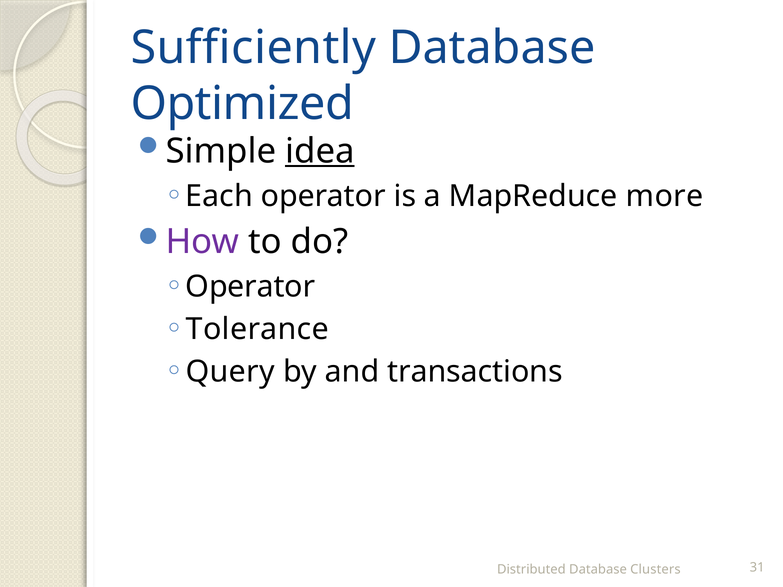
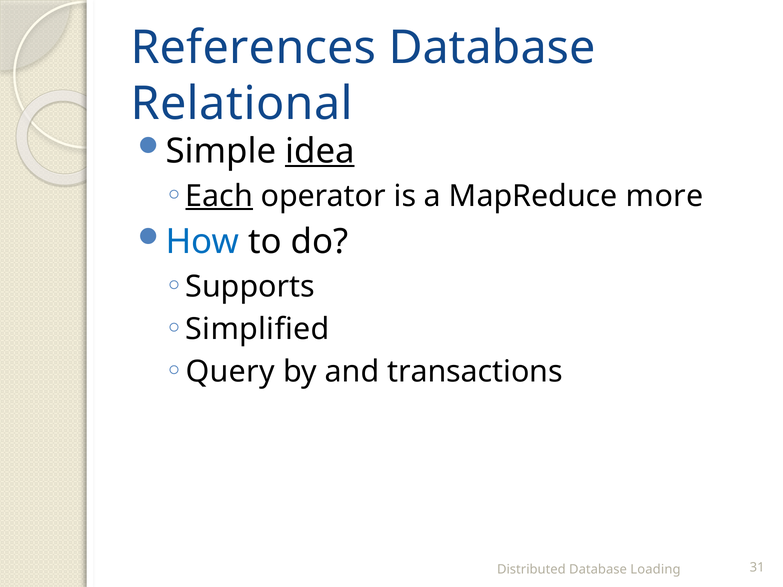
Sufficiently: Sufficiently -> References (253, 48)
Optimized: Optimized -> Relational (242, 104)
Each underline: none -> present (219, 196)
How colour: purple -> blue (202, 242)
Operator: Operator -> Supports (250, 287)
Tolerance: Tolerance -> Simplified (257, 329)
Clusters: Clusters -> Loading (655, 570)
